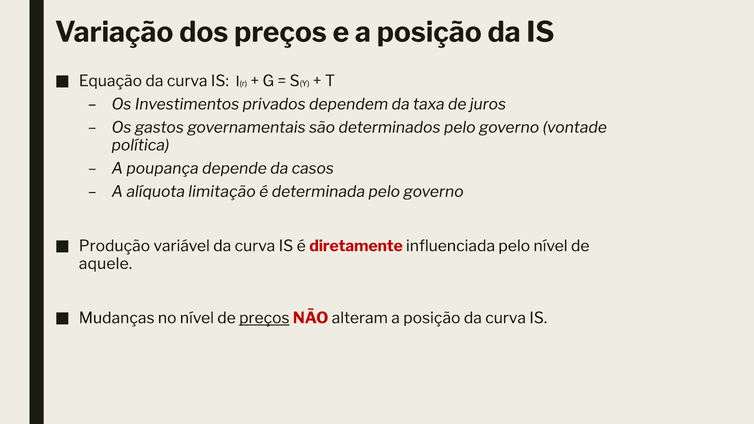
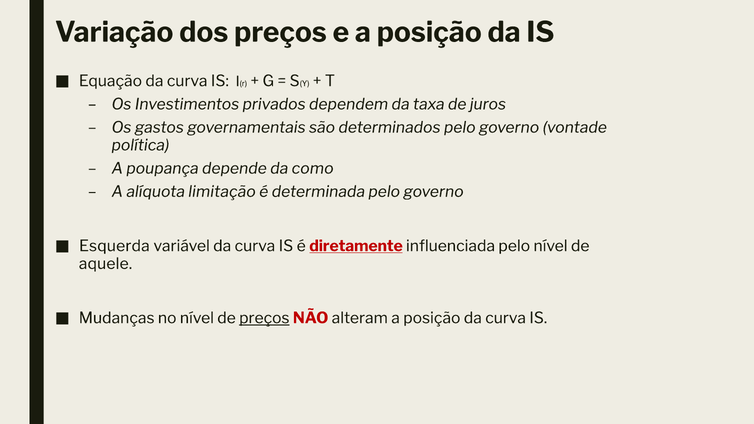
casos: casos -> como (313, 168)
Produção: Produção -> Esquerda (114, 246)
diretamente underline: none -> present (356, 246)
